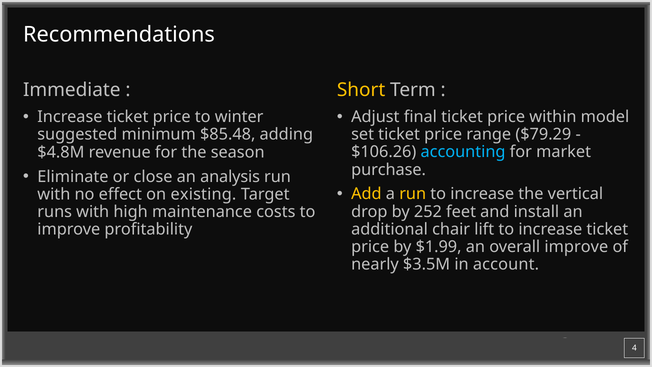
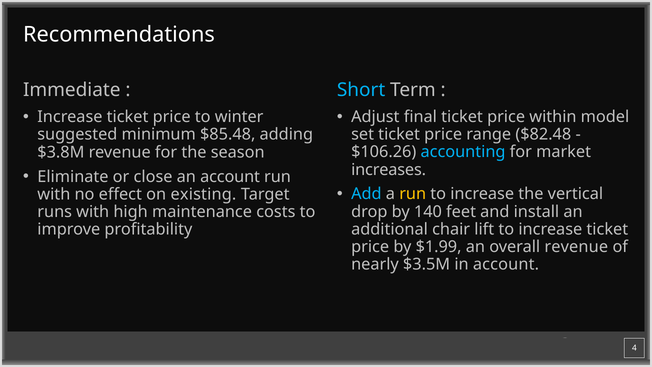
Short colour: yellow -> light blue (361, 90)
$79.29: $79.29 -> $82.48 (543, 134)
$4.8M: $4.8M -> $3.8M (61, 152)
purchase: purchase -> increases (389, 170)
an analysis: analysis -> account (230, 177)
Add colour: yellow -> light blue (366, 194)
252: 252 -> 140 (428, 212)
overall improve: improve -> revenue (576, 247)
